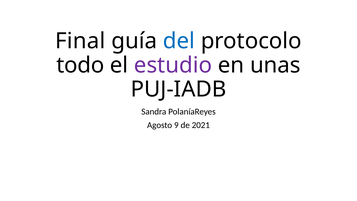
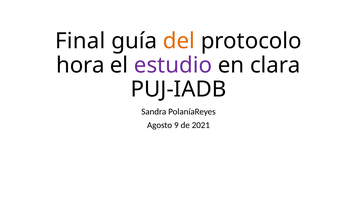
del colour: blue -> orange (179, 41)
todo: todo -> hora (80, 65)
unas: unas -> clara (275, 65)
